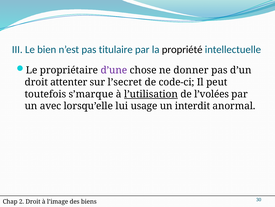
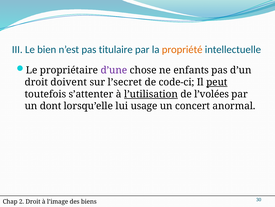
propriété colour: black -> orange (182, 49)
donner: donner -> enfants (191, 70)
attenter: attenter -> doivent (69, 82)
peut underline: none -> present (217, 82)
s’marque: s’marque -> s’attenter (91, 94)
avec: avec -> dont (51, 106)
interdit: interdit -> concert (193, 106)
